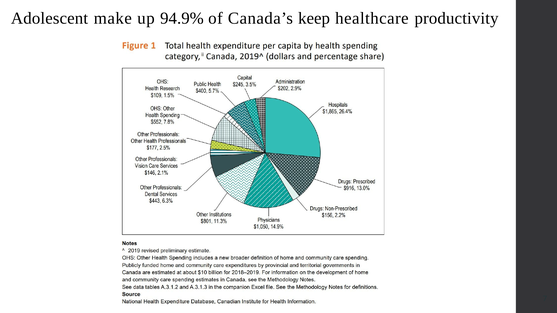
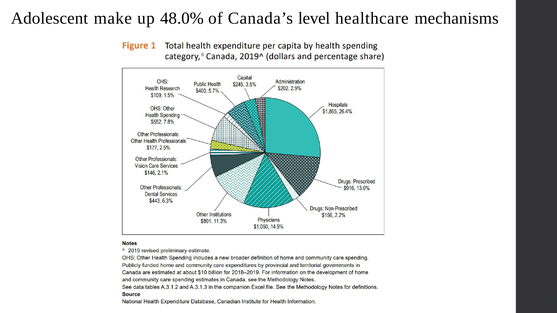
94.9%: 94.9% -> 48.0% (182, 18)
keep: keep -> level (314, 18)
productivity: productivity -> mechanisms (457, 18)
